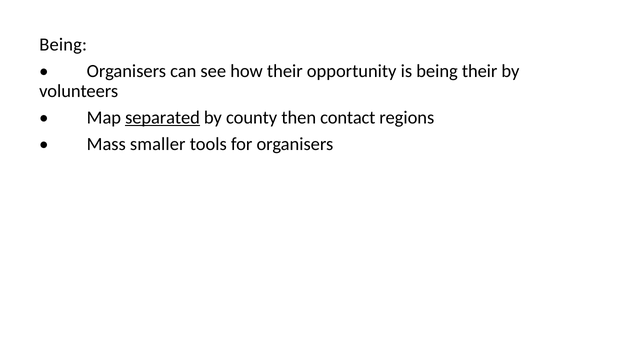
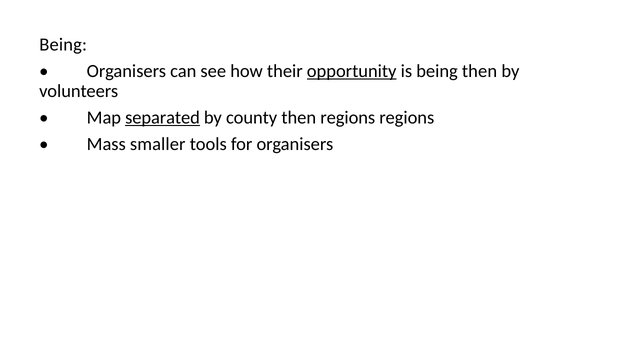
opportunity underline: none -> present (352, 71)
being their: their -> then (480, 71)
then contact: contact -> regions (348, 118)
